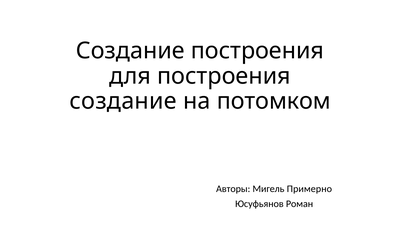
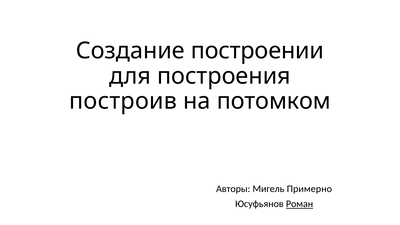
Создание построения: построения -> построении (257, 51)
создание: создание -> построив (123, 101)
Роман underline: none -> present (300, 204)
